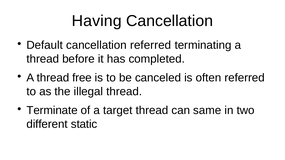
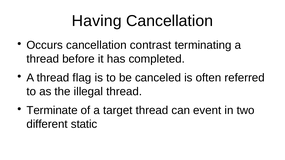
Default: Default -> Occurs (45, 45)
cancellation referred: referred -> contrast (151, 45)
free: free -> flag (82, 78)
same: same -> event (207, 111)
